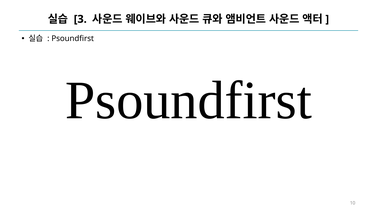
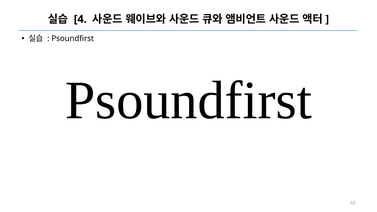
3: 3 -> 4 (80, 19)
